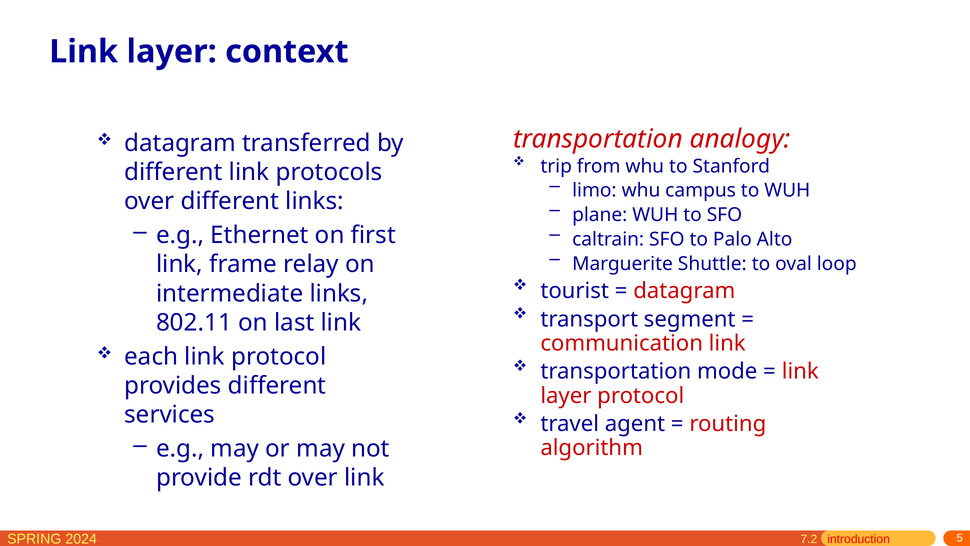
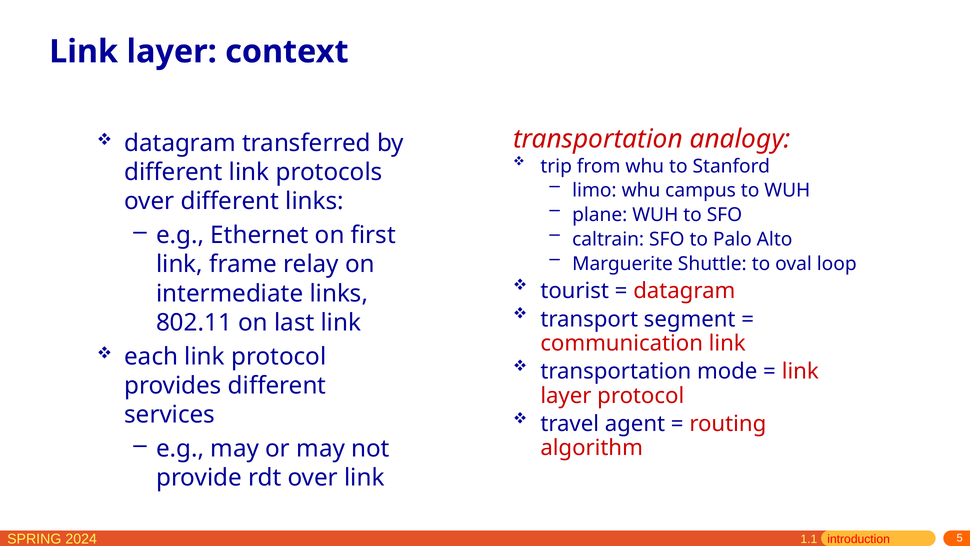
7.2: 7.2 -> 1.1 (809, 539)
